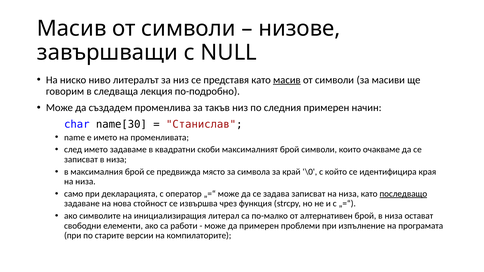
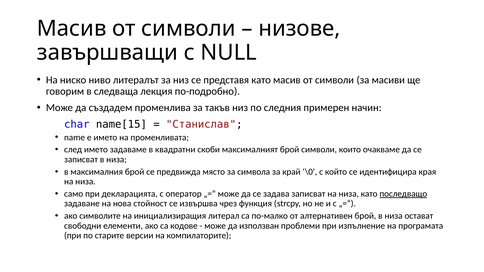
масив underline: present -> none (287, 80)
name[30: name[30 -> name[15 (121, 124)
работи: работи -> кодове (184, 226)
да примерен: примерен -> използван (259, 226)
